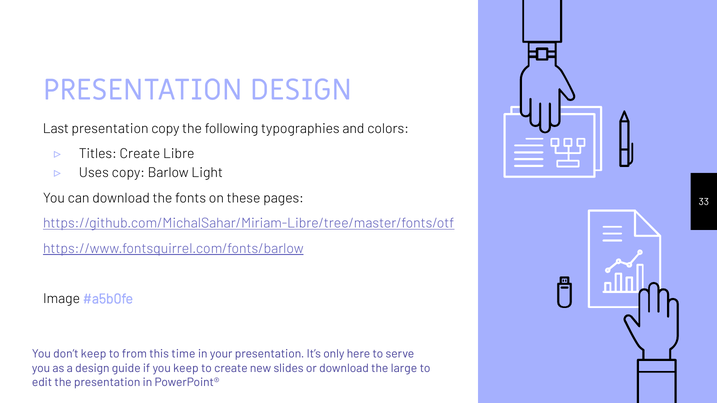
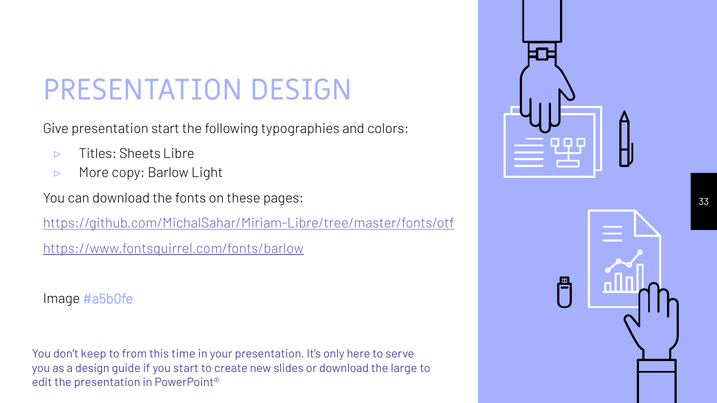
Last: Last -> Give (56, 129)
presentation copy: copy -> start (165, 129)
Titles Create: Create -> Sheets (140, 154)
Uses: Uses -> More (94, 173)
you keep: keep -> start (186, 369)
